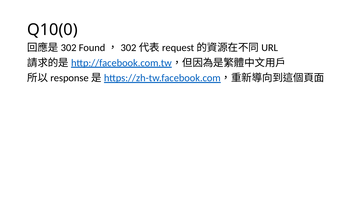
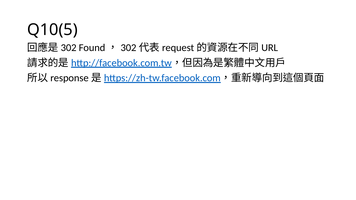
Q10(0: Q10(0 -> Q10(5 (52, 30)
